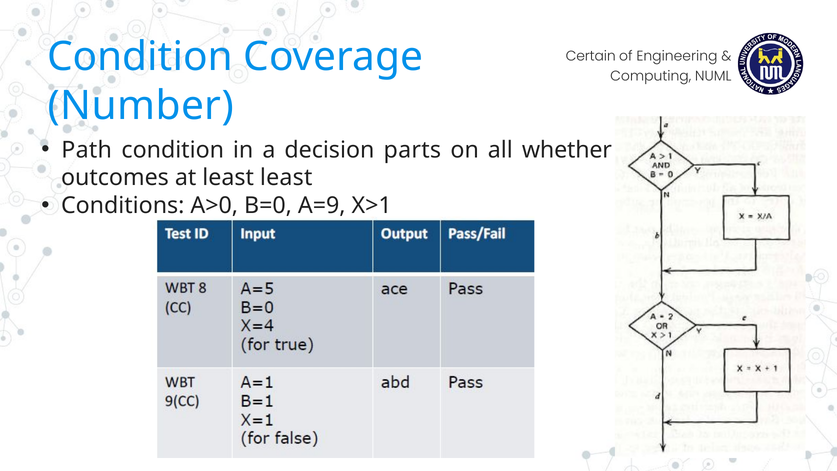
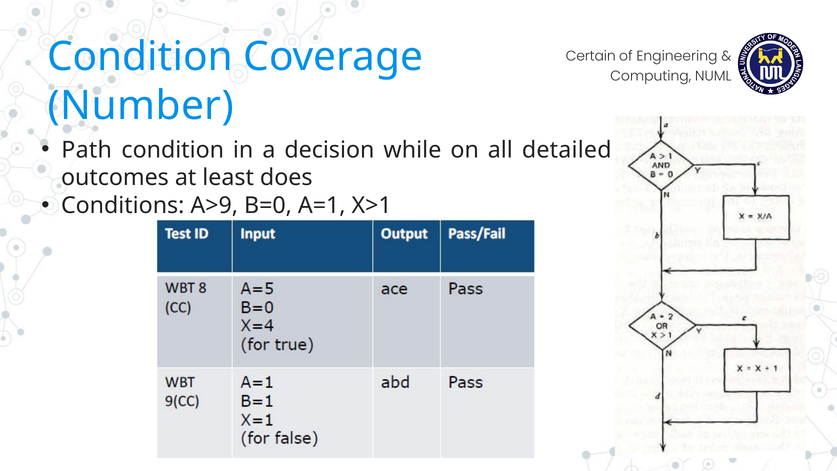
parts: parts -> while (412, 150)
whether: whether -> detailed (567, 150)
least least: least -> does (286, 178)
A>0: A>0 -> A>9 (214, 206)
A=9: A=9 -> A=1 (322, 206)
